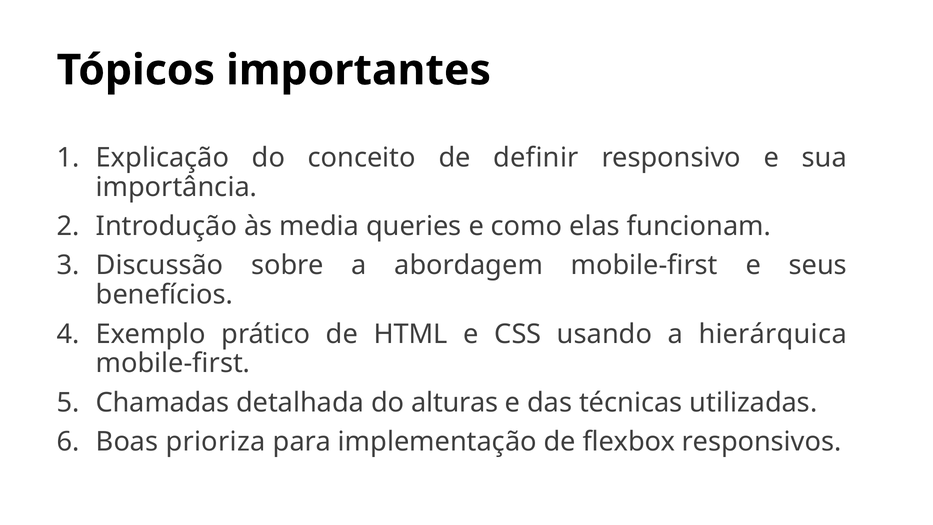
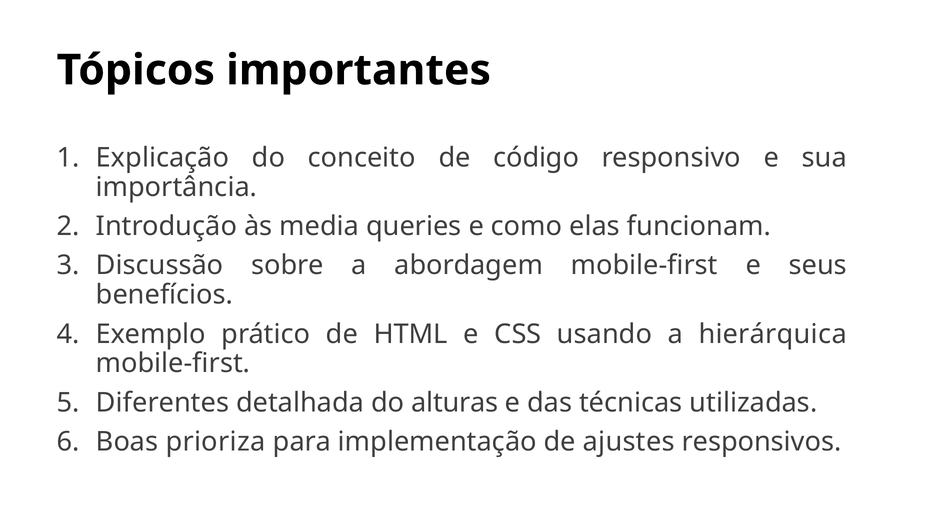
definir: definir -> código (536, 158)
Chamadas: Chamadas -> Diferentes (163, 402)
flexbox: flexbox -> ajustes (629, 442)
